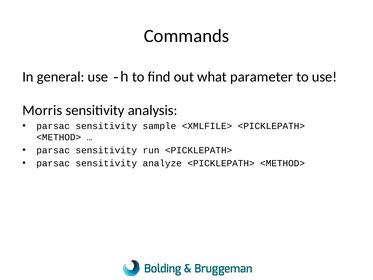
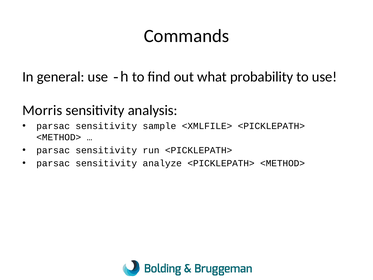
parameter: parameter -> probability (262, 77)
